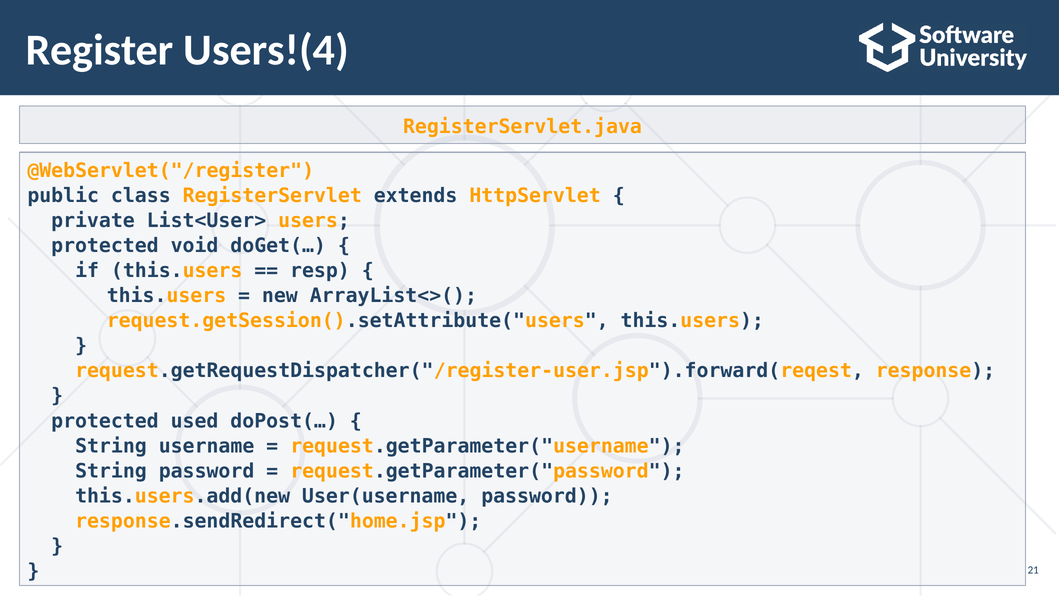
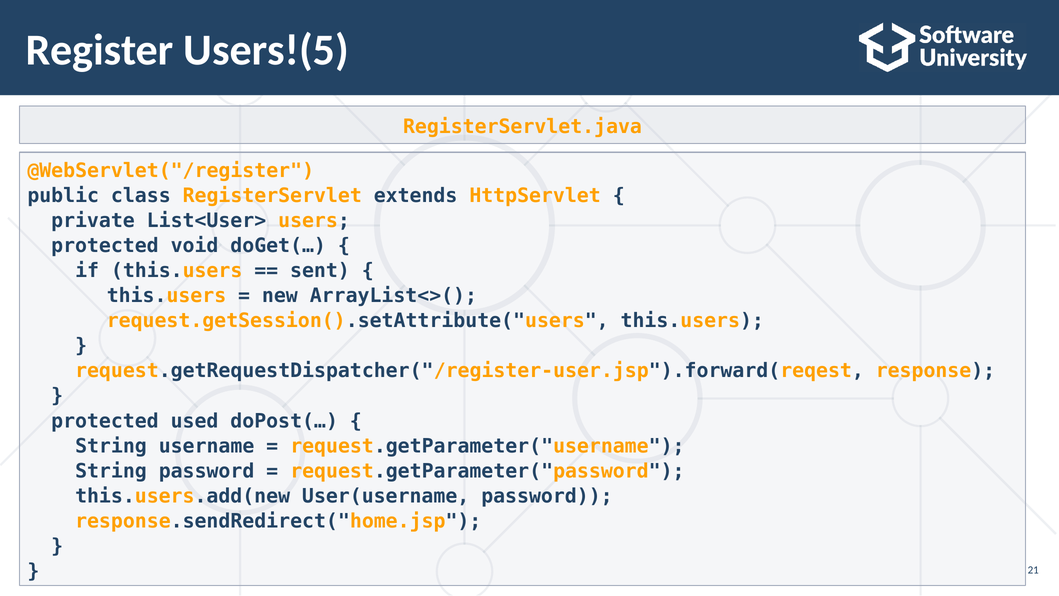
Users!(4: Users!(4 -> Users!(5 (266, 50)
resp: resp -> sent (320, 271)
